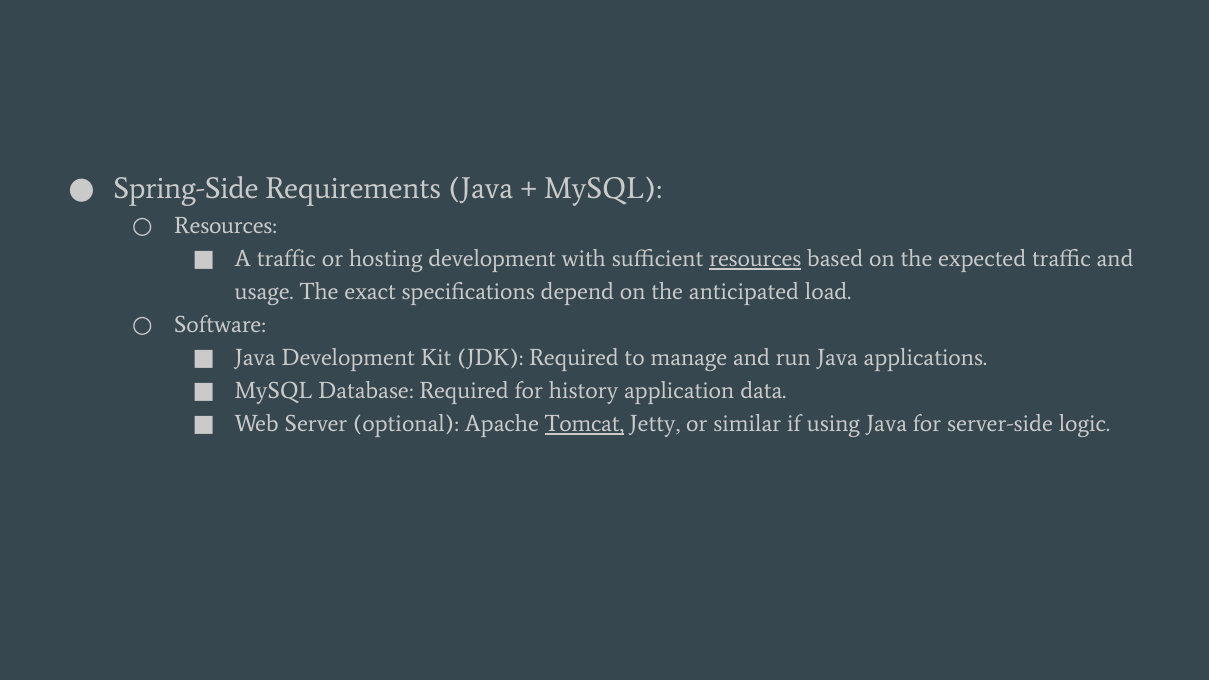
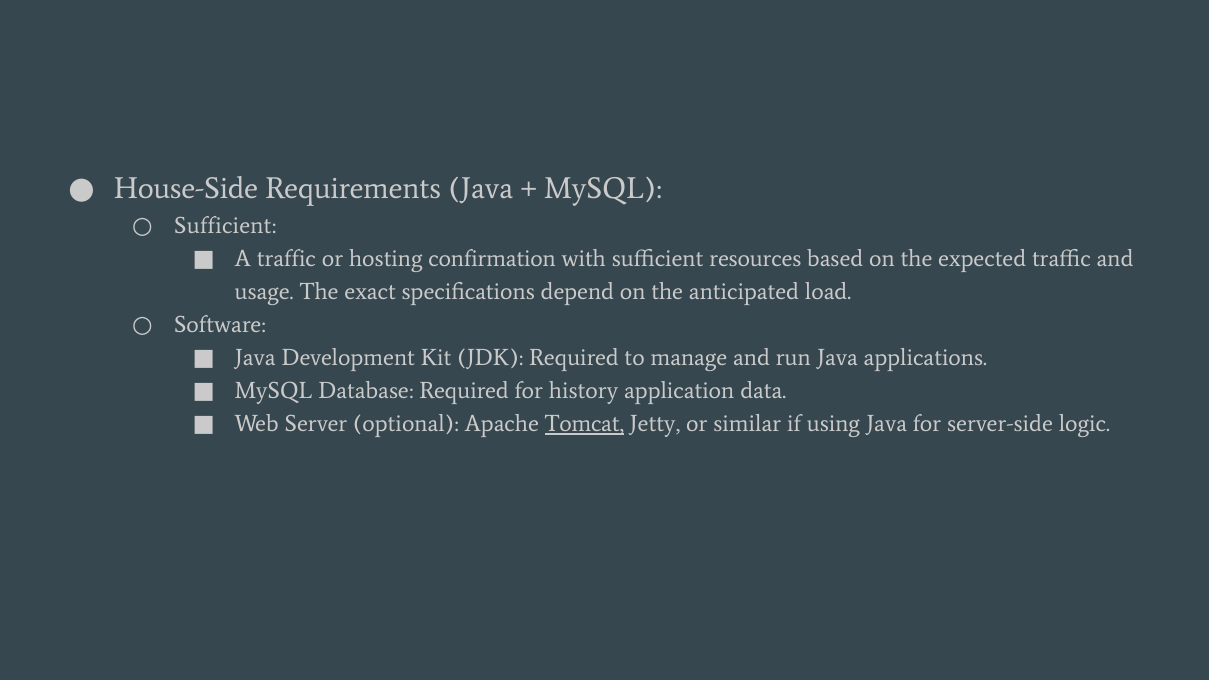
Spring-Side: Spring-Side -> House-Side (186, 189)
Resources: Resources -> Sufficient (225, 226)
hosting development: development -> confirmation (492, 259)
resources underline: present -> none (755, 259)
